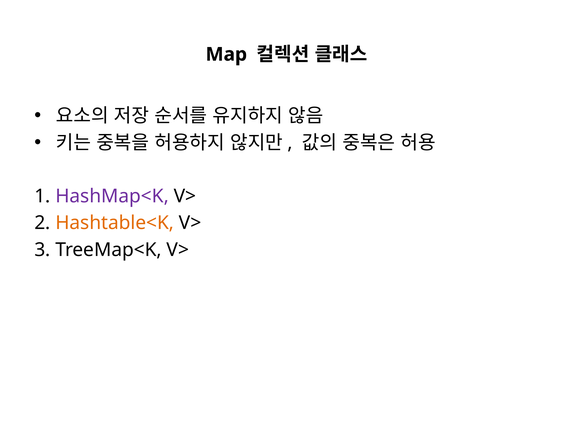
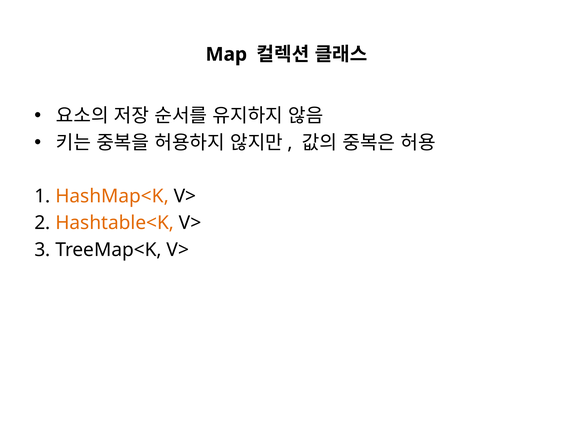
HashMap<K colour: purple -> orange (112, 196)
